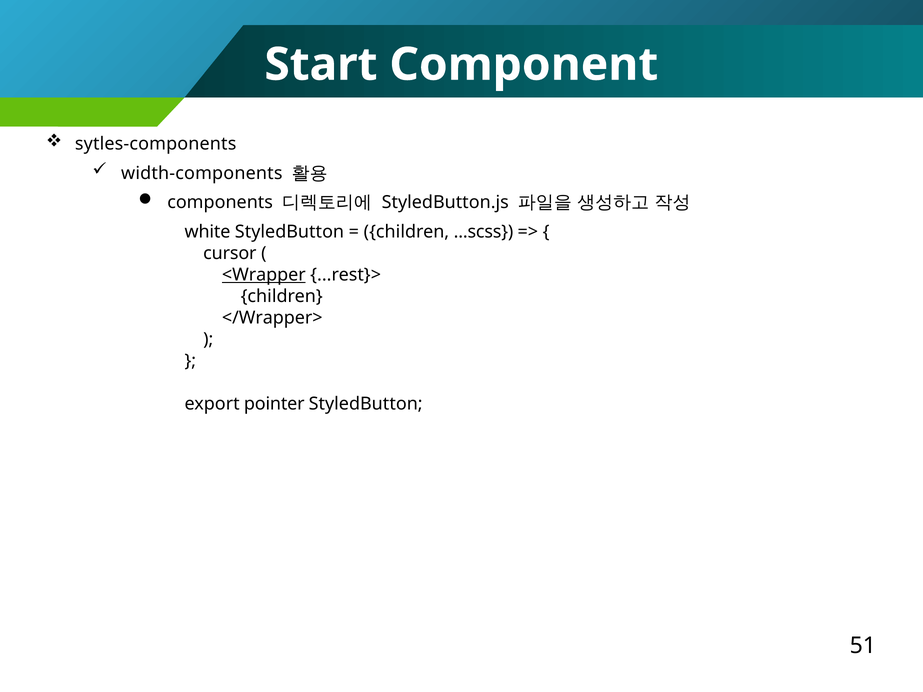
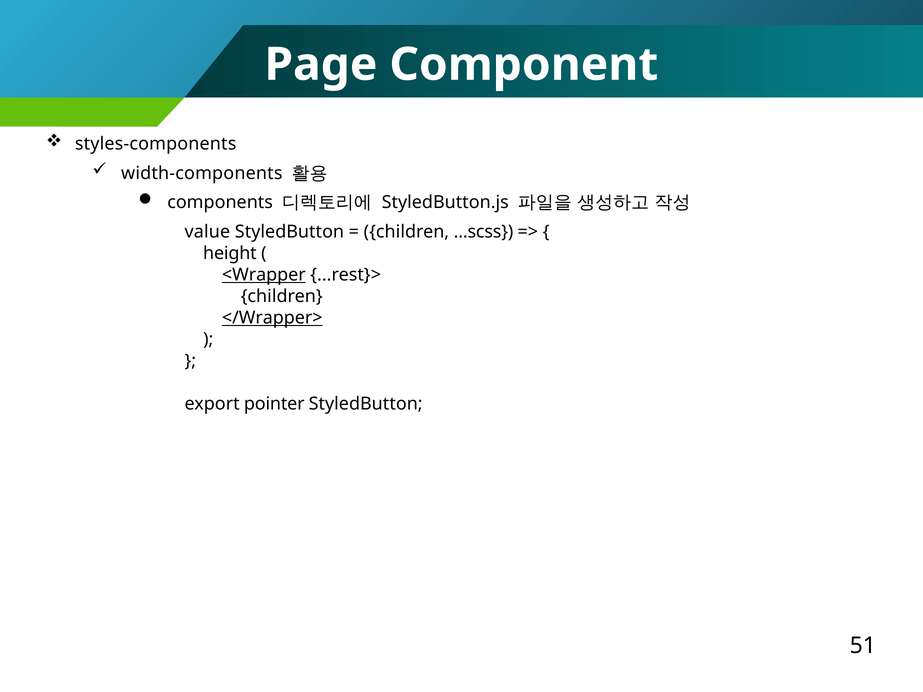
Start: Start -> Page (321, 65)
sytles-components: sytles-components -> styles-components (156, 144)
white: white -> value (207, 232)
cursor: cursor -> height (230, 253)
</Wrapper> underline: none -> present (272, 318)
